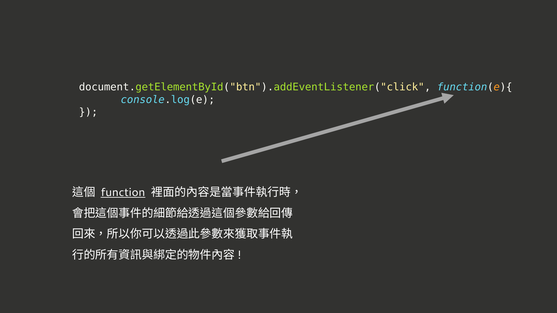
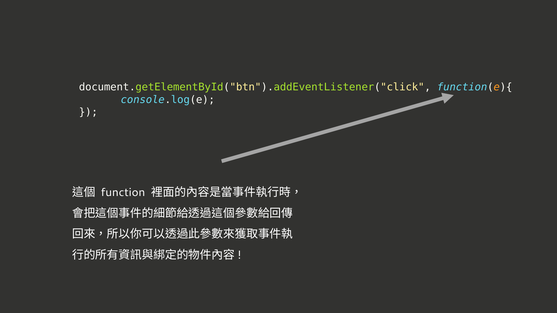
function underline: present -> none (123, 193)
